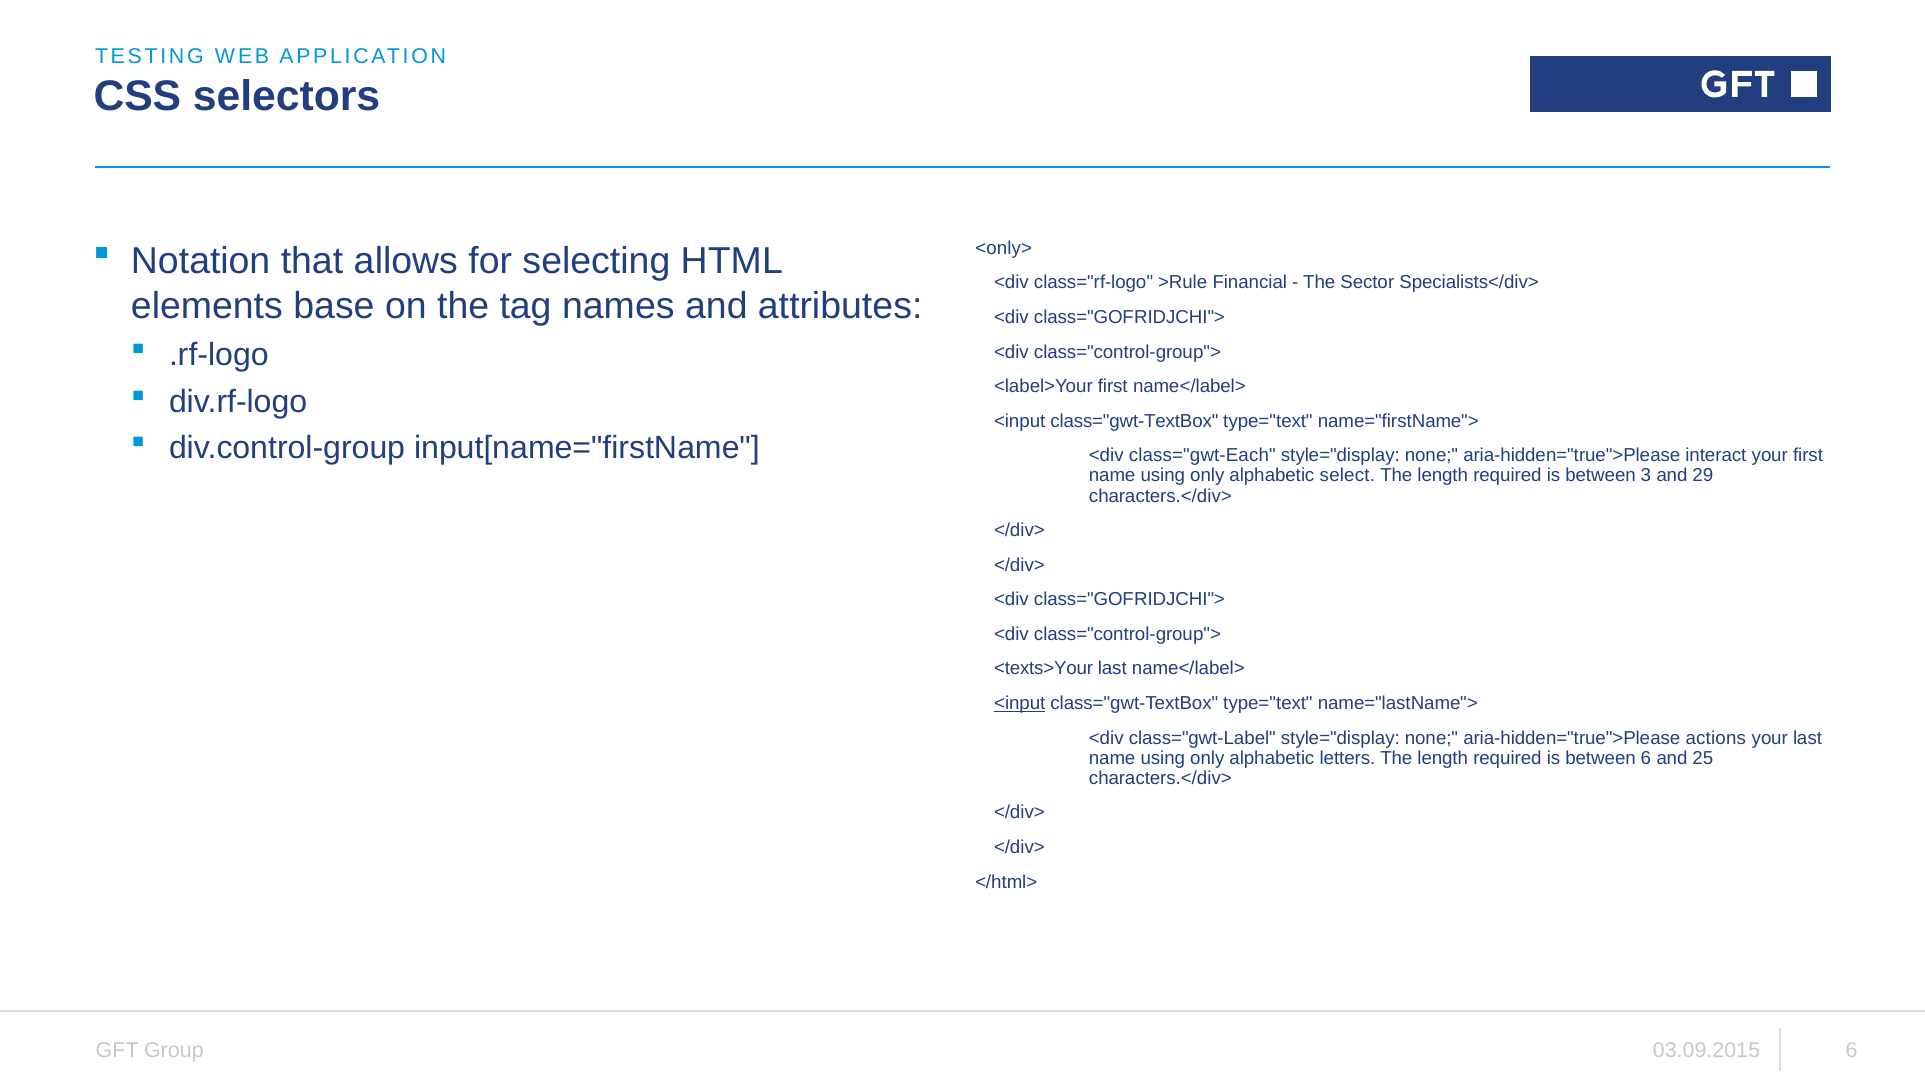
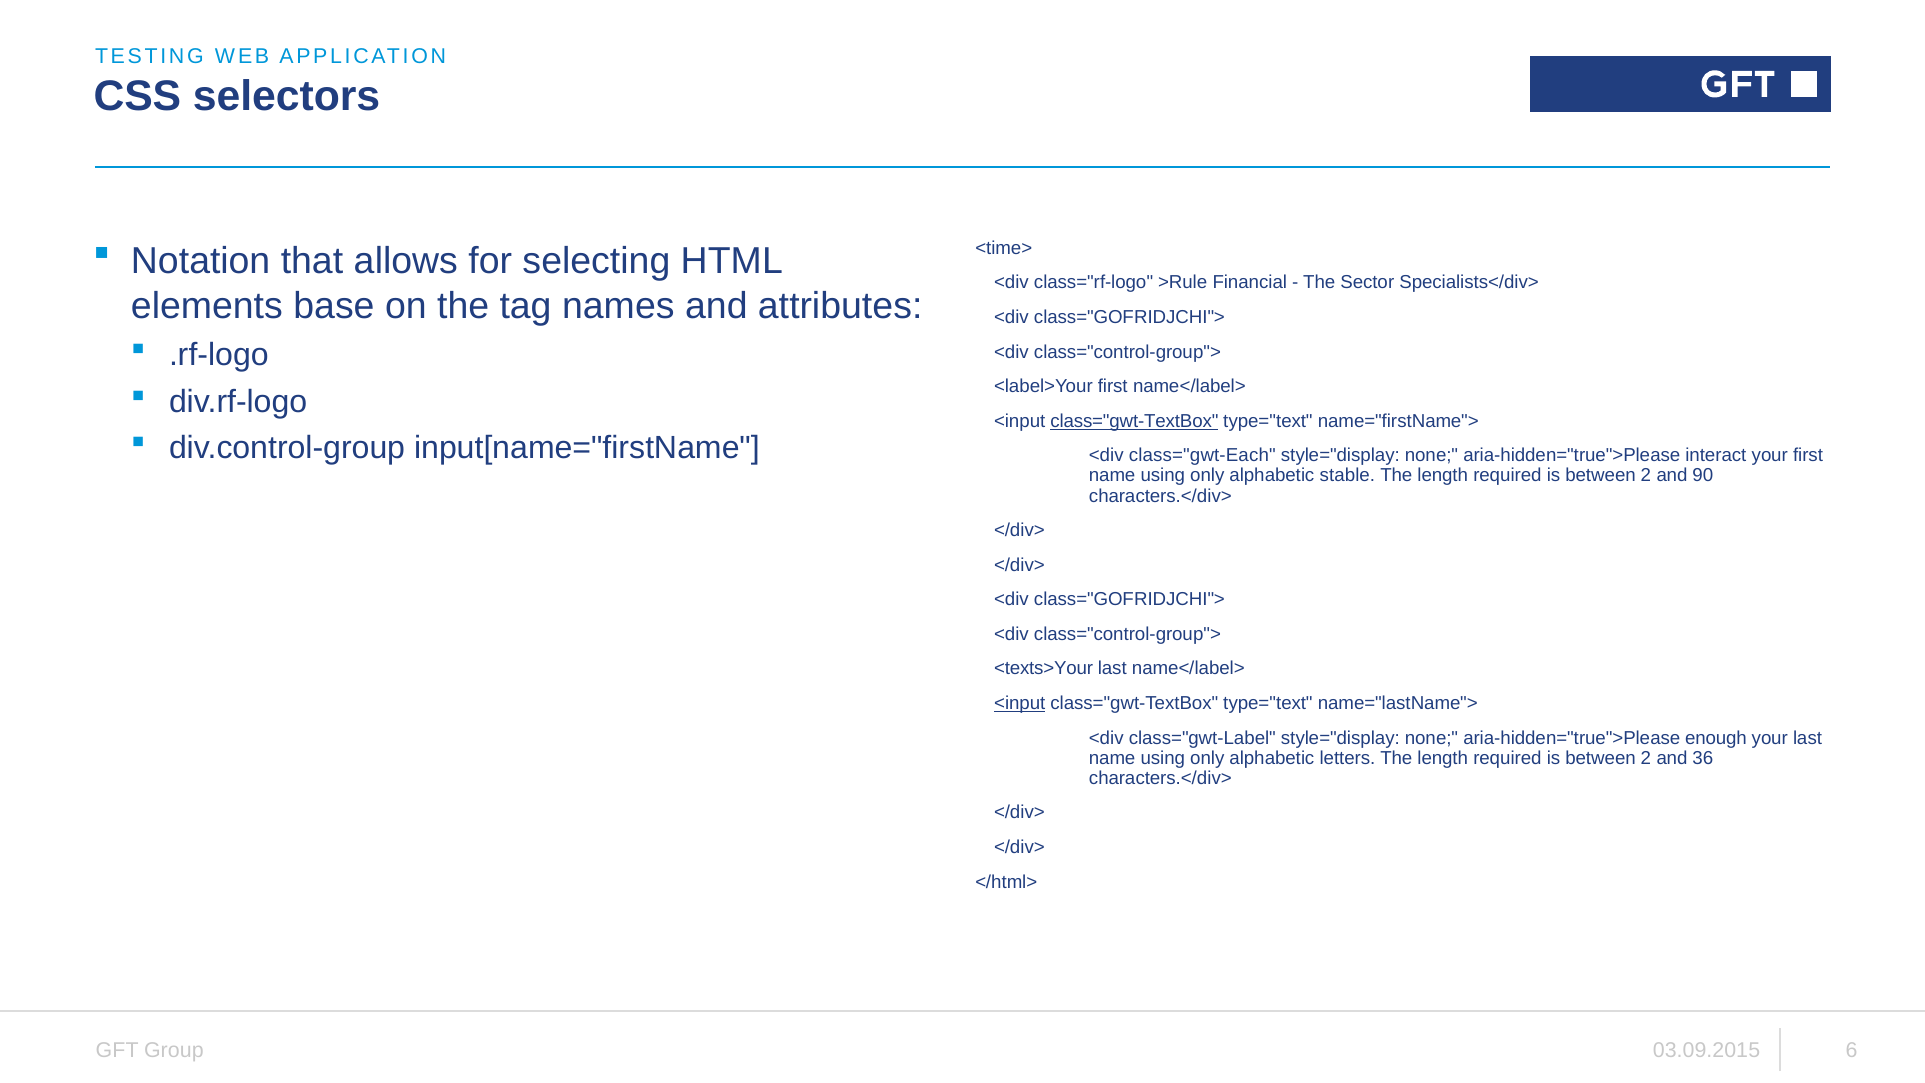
<only>: <only> -> <time> (1004, 248)
class="gwt-TextBox underline: none -> present (1134, 421)
select: select -> stable (1347, 476)
3: 3 -> 2 (1646, 476)
29: 29 -> 90 (1703, 476)
actions: actions -> enough (1716, 738)
6: 6 -> 2 (1646, 758)
25: 25 -> 36 (1703, 758)
